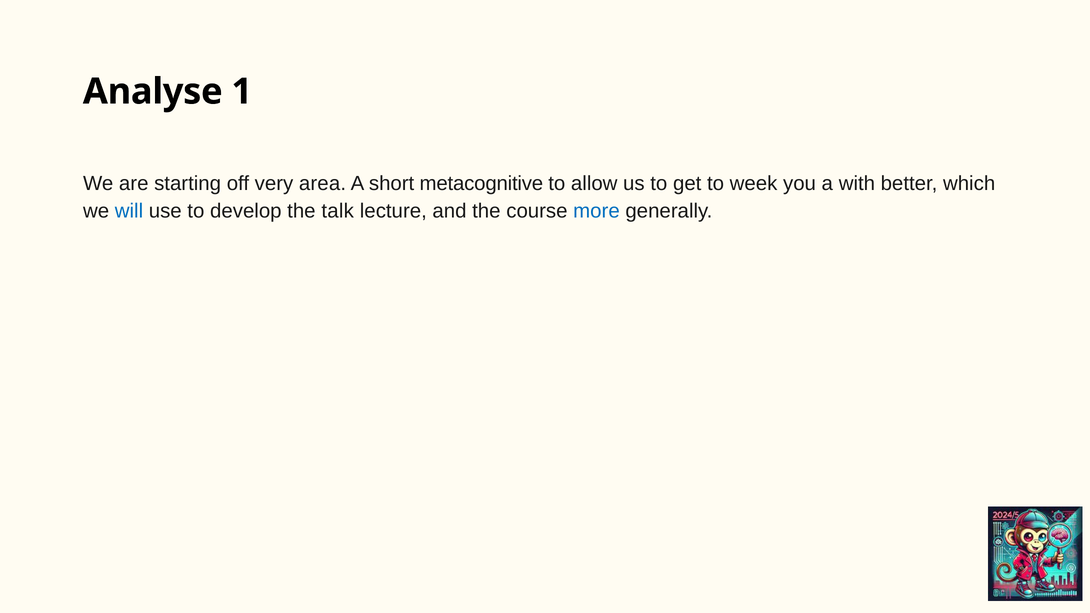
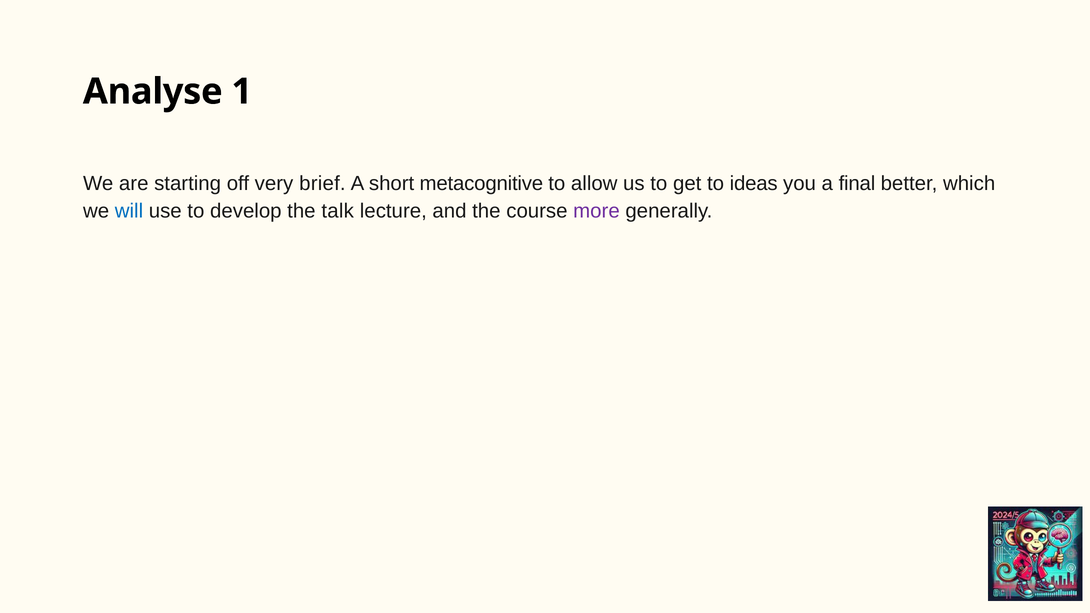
area: area -> brief (322, 184)
week: week -> ideas (754, 184)
with: with -> final (857, 184)
more colour: blue -> purple (596, 211)
